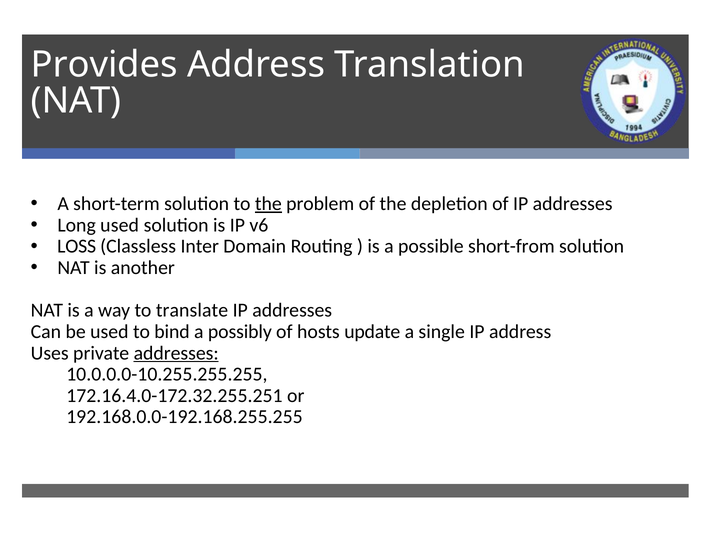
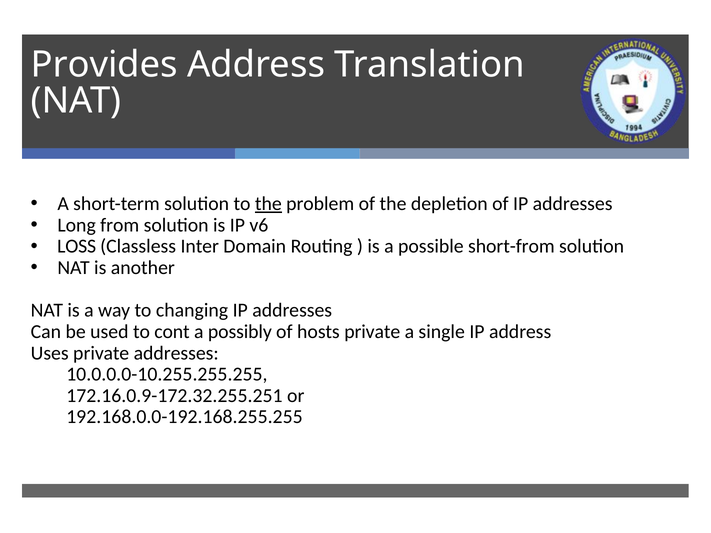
Long used: used -> from (120, 225)
translate: translate -> changing (192, 311)
bind: bind -> cont (172, 332)
hosts update: update -> private (372, 332)
addresses underline: present -> none (176, 353)
172.16.4.0-172.32.255.251: 172.16.4.0-172.32.255.251 -> 172.16.0.9-172.32.255.251 (174, 396)
